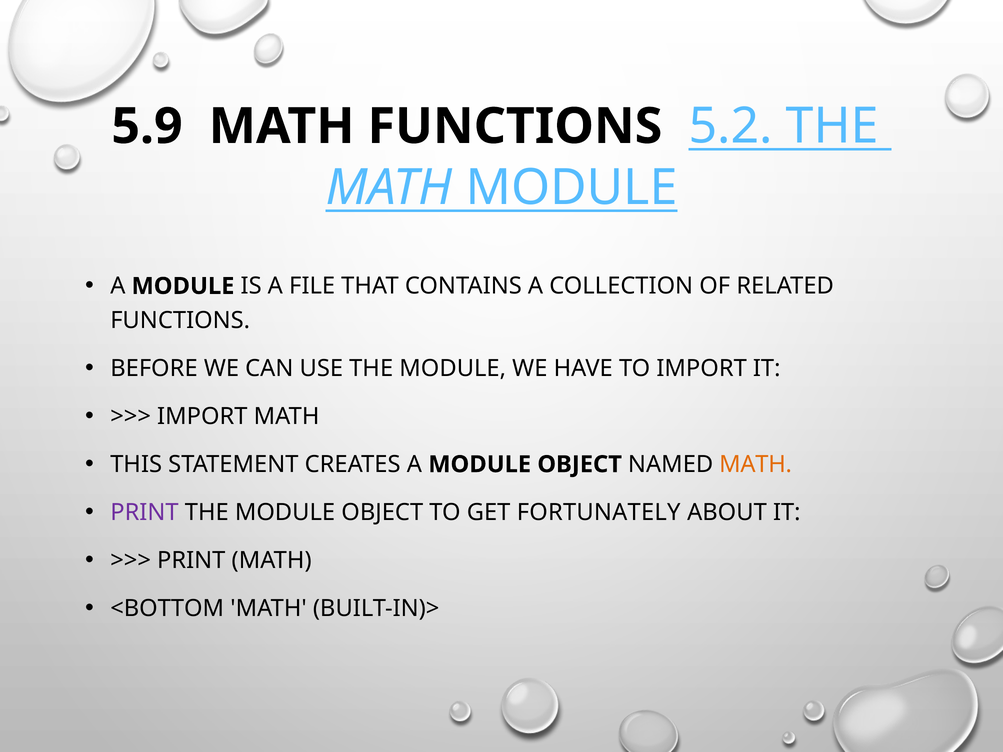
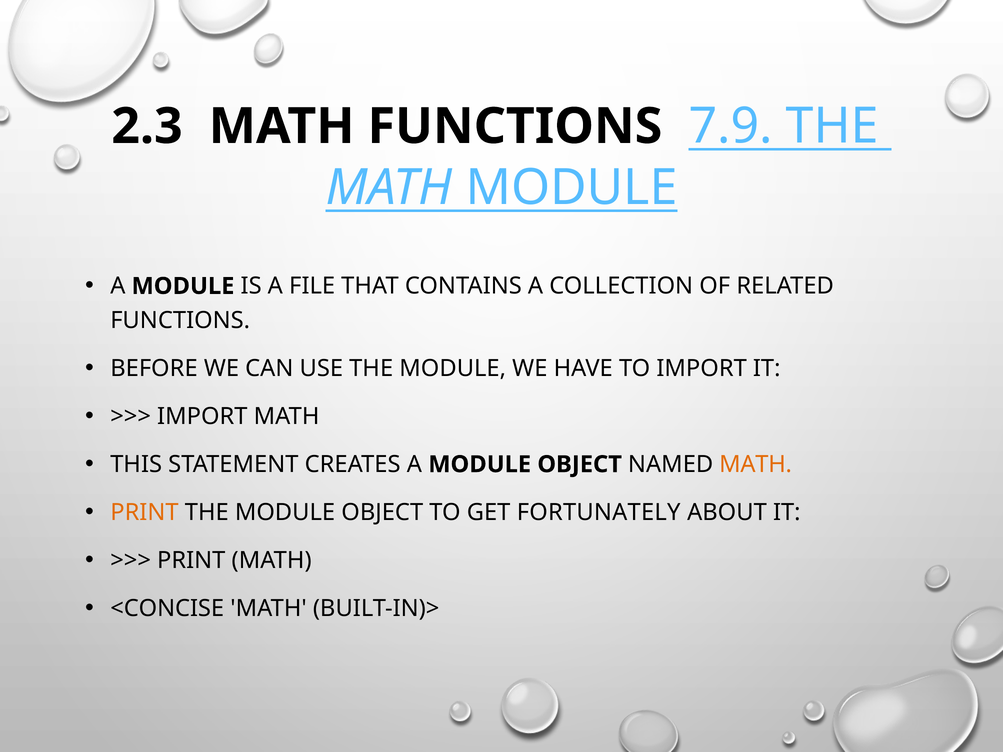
5.9: 5.9 -> 2.3 (147, 126)
5.2: 5.2 -> 7.9 (731, 126)
PRINT colour: purple -> orange (144, 513)
<BOTTOM: <BOTTOM -> <CONCISE (167, 609)
